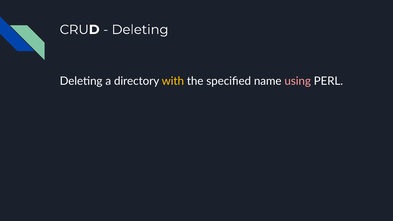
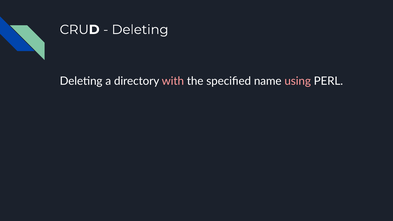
with colour: yellow -> pink (173, 81)
